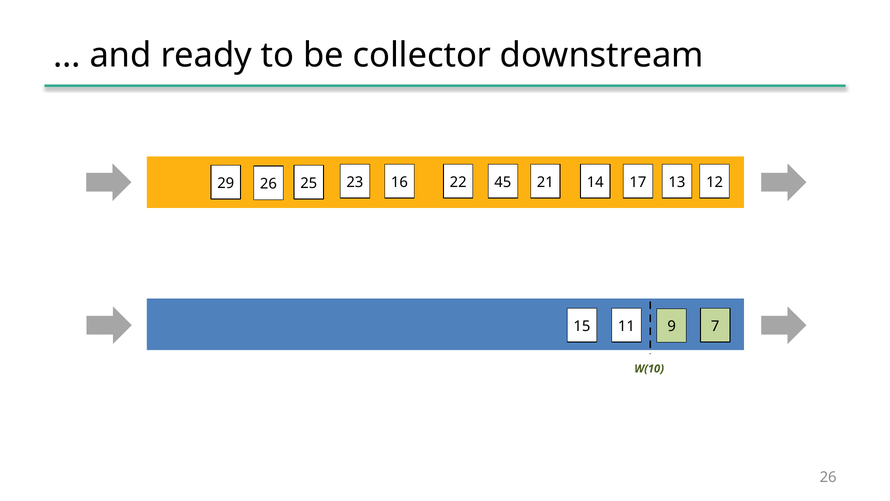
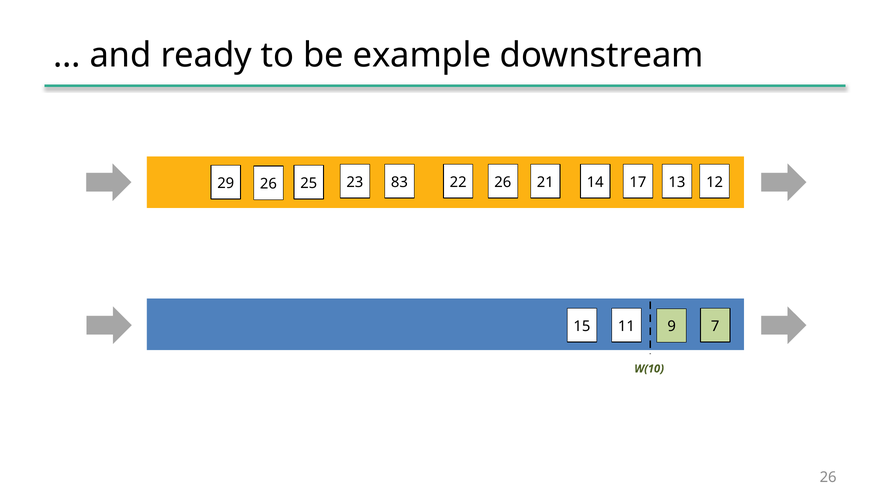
collector: collector -> example (422, 55)
16: 16 -> 83 (399, 182)
22 45: 45 -> 26 (503, 182)
